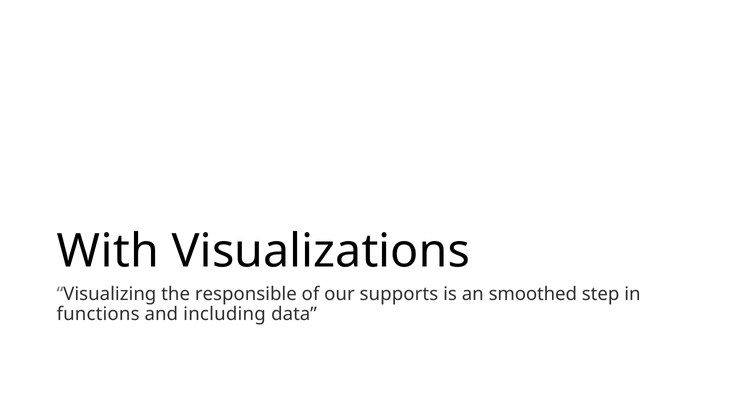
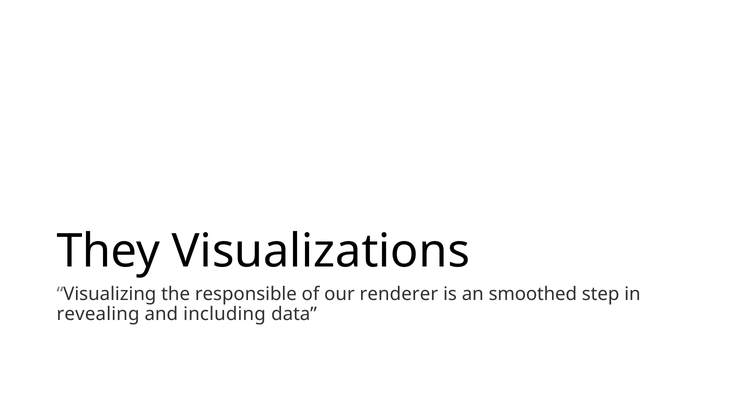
With: With -> They (108, 251)
supports: supports -> renderer (399, 294)
functions: functions -> revealing (98, 314)
